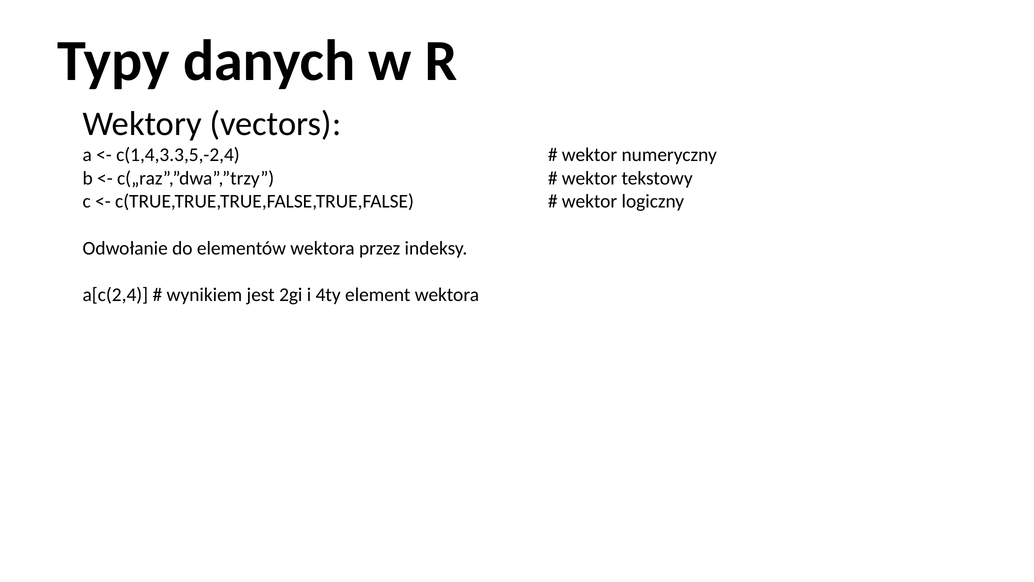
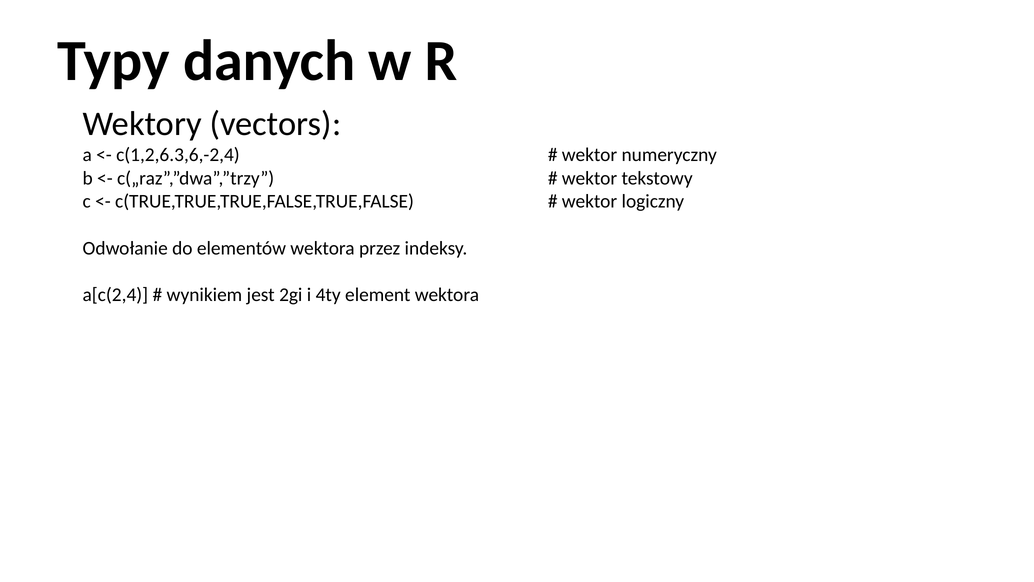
c(1,4,3.3,5,-2,4: c(1,4,3.3,5,-2,4 -> c(1,2,6.3,6,-2,4 (178, 155)
